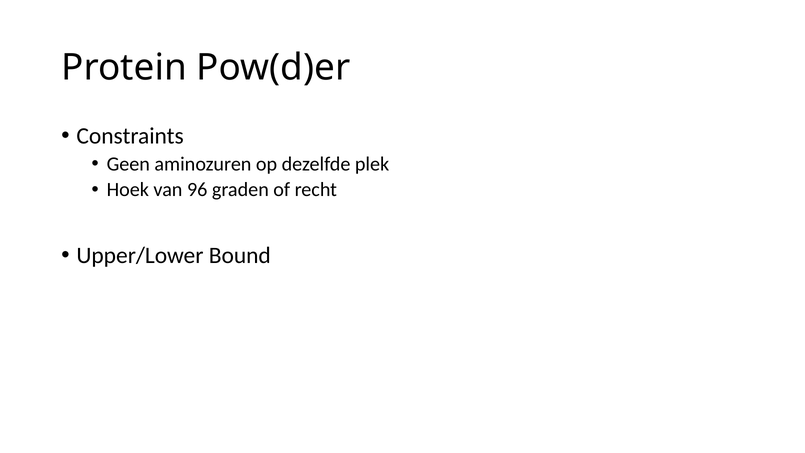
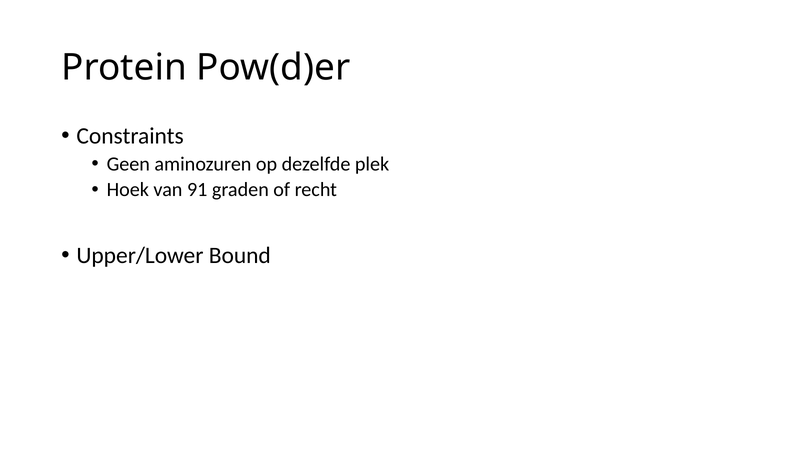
96: 96 -> 91 (197, 190)
